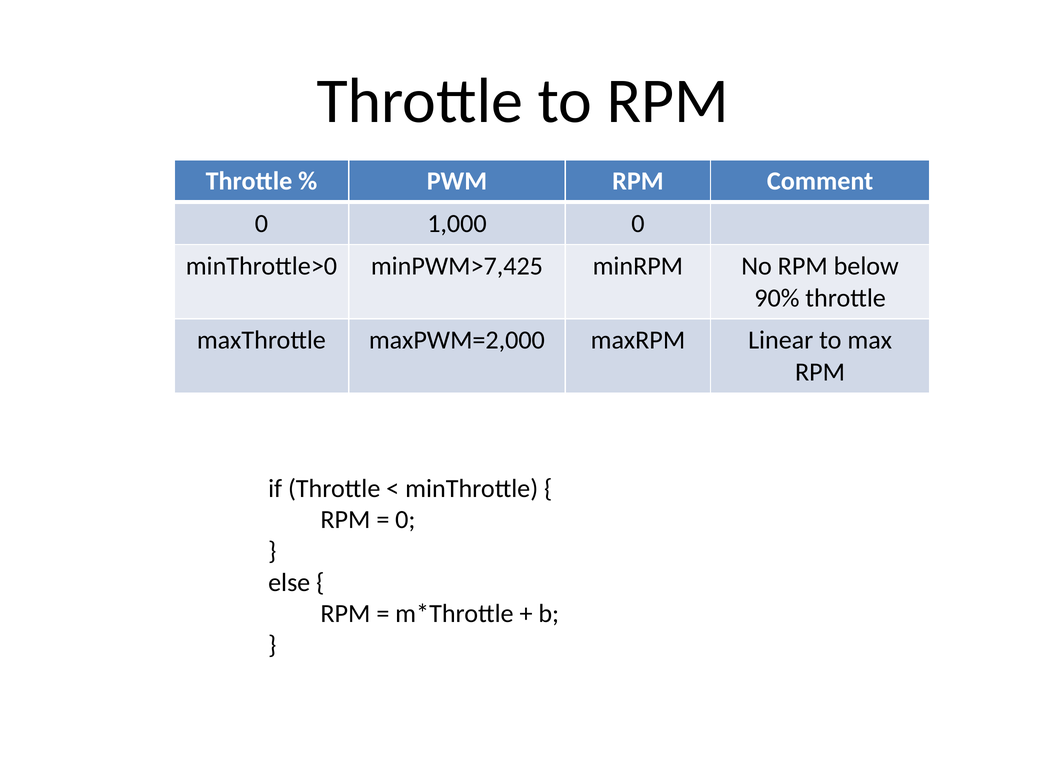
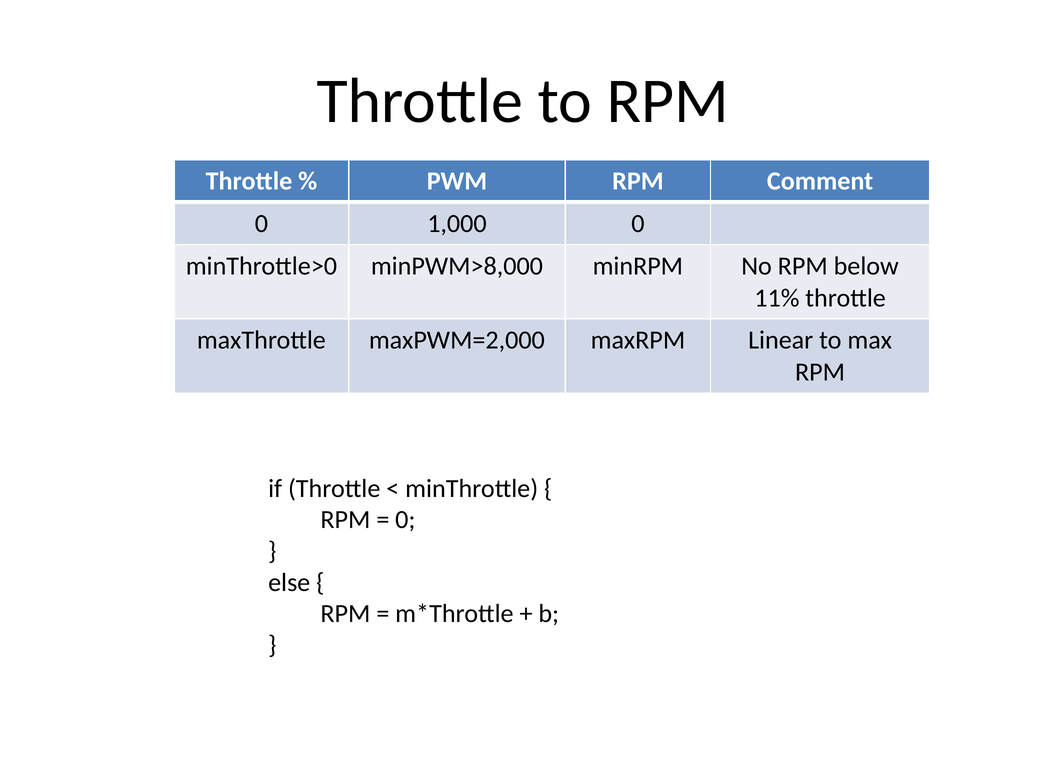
minPWM>7,425: minPWM>7,425 -> minPWM>8,000 (457, 266)
90%: 90% -> 11% (777, 298)
